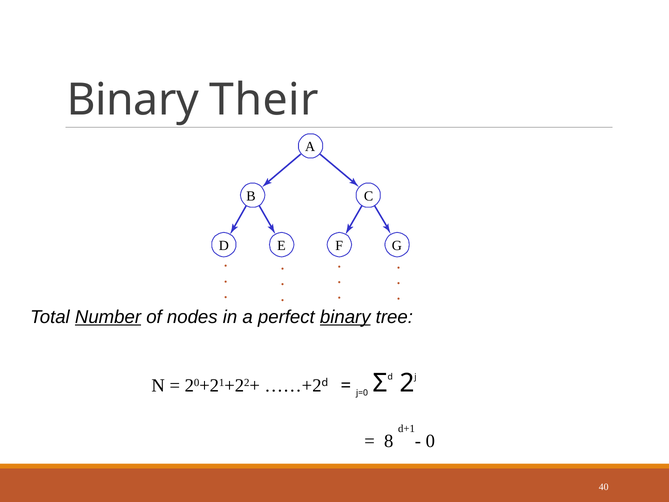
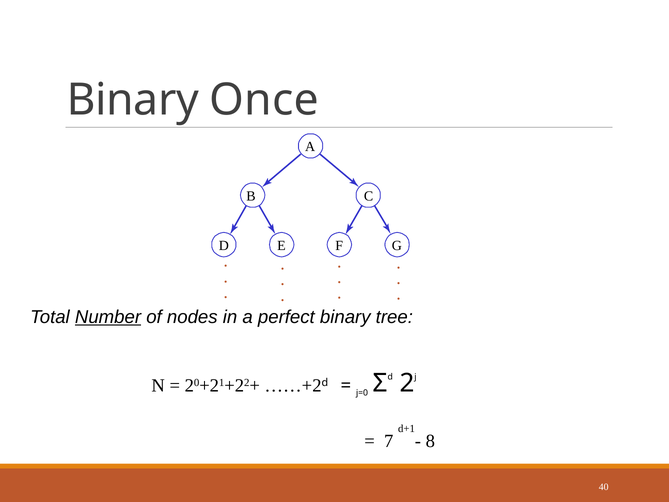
Their: Their -> Once (264, 100)
binary underline: present -> none (345, 317)
8: 8 -> 7 (389, 441)
0: 0 -> 8 (430, 441)
